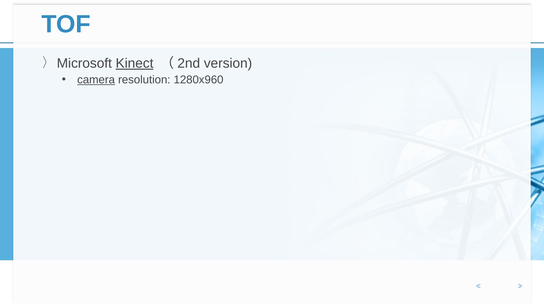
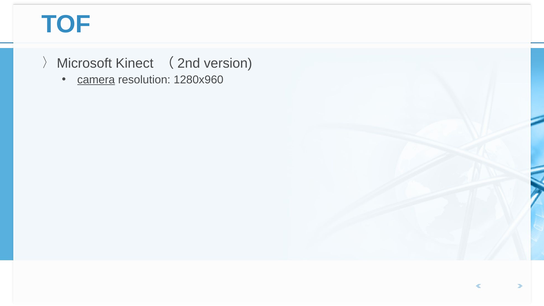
Kinect underline: present -> none (135, 63)
